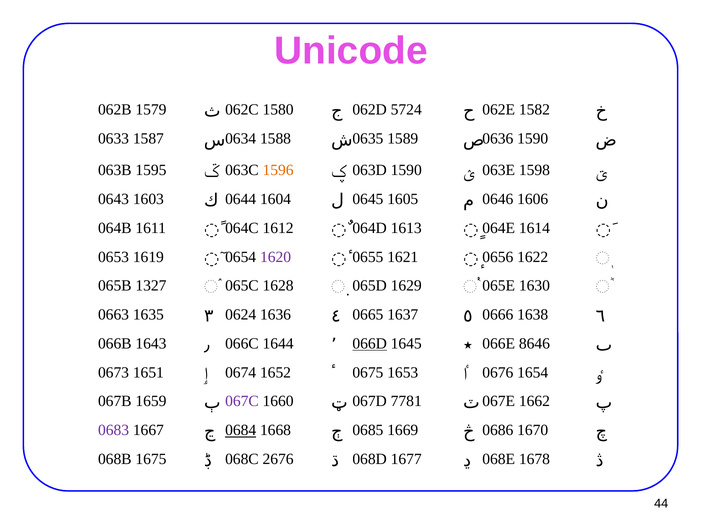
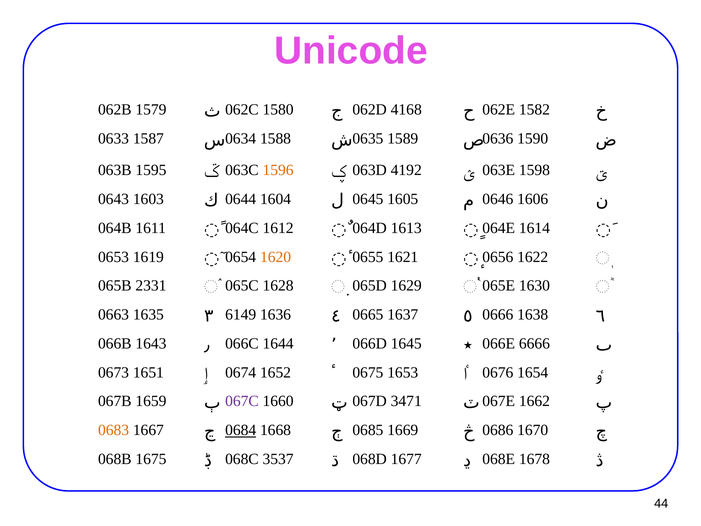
5724: 5724 -> 4168 (406, 110)
063D 1590: 1590 -> 4192 (406, 170)
1620 colour: purple -> orange (276, 257)
1327: 1327 -> 2331 (151, 286)
0624: 0624 -> 6149 (241, 315)
066D underline: present -> none (370, 343)
8646: 8646 -> 6666 (534, 343)
7781: 7781 -> 3471 (406, 401)
0683 colour: purple -> orange (114, 430)
2676: 2676 -> 3537 (278, 459)
